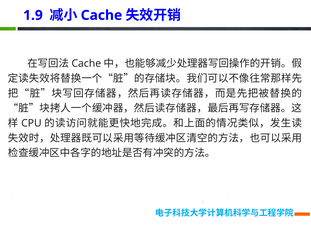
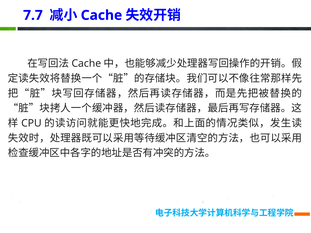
1.9: 1.9 -> 7.7 (33, 15)
